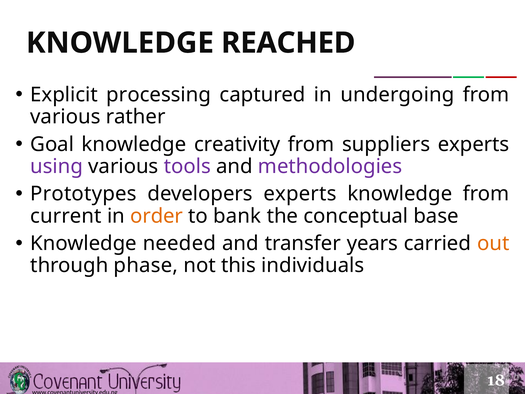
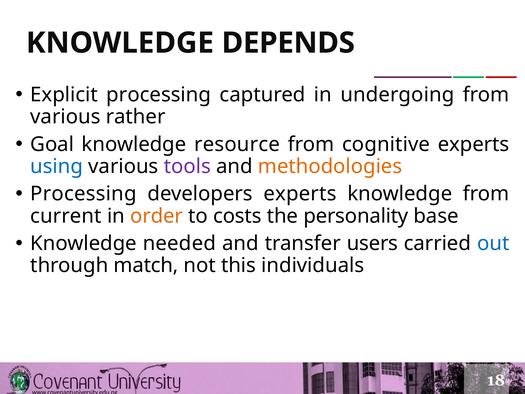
REACHED: REACHED -> DEPENDS (288, 43)
creativity: creativity -> resource (237, 144)
suppliers: suppliers -> cognitive (386, 144)
using colour: purple -> blue (57, 166)
methodologies colour: purple -> orange (330, 166)
Prototypes: Prototypes -> Processing (83, 194)
bank: bank -> costs (237, 216)
conceptual: conceptual -> personality (356, 216)
years: years -> users (372, 243)
out colour: orange -> blue (493, 243)
phase: phase -> match (146, 265)
